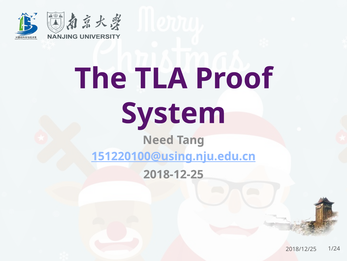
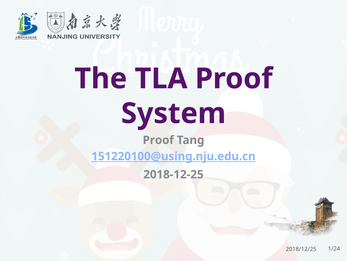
Need: Need -> Proof (158, 140)
